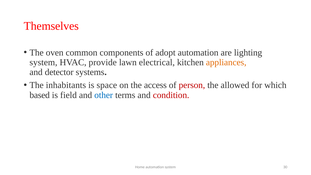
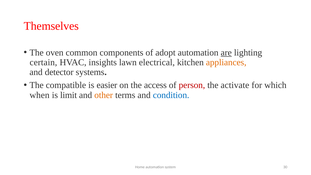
are underline: none -> present (226, 53)
system: system -> certain (43, 62)
provide: provide -> insights (103, 62)
inhabitants: inhabitants -> compatible (66, 85)
space: space -> easier (107, 85)
allowed: allowed -> activate (235, 85)
based: based -> when (40, 95)
field: field -> limit (69, 95)
other colour: blue -> orange (104, 95)
condition colour: red -> blue (171, 95)
